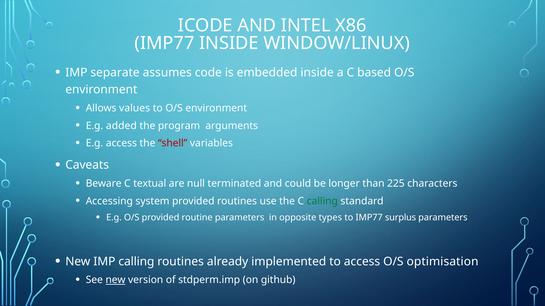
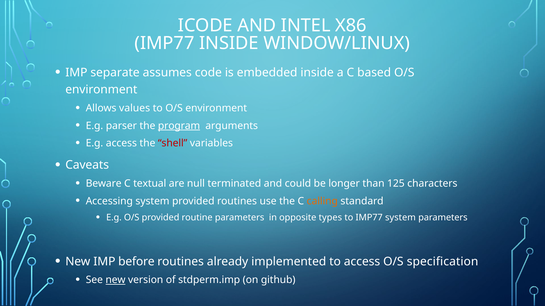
added: added -> parser (121, 126)
program underline: none -> present (179, 126)
225: 225 -> 125 (396, 184)
calling colour: green -> orange (322, 201)
IMP77 surplus: surplus -> system (400, 218)
IMP calling: calling -> before (136, 262)
optimisation: optimisation -> specification (443, 262)
